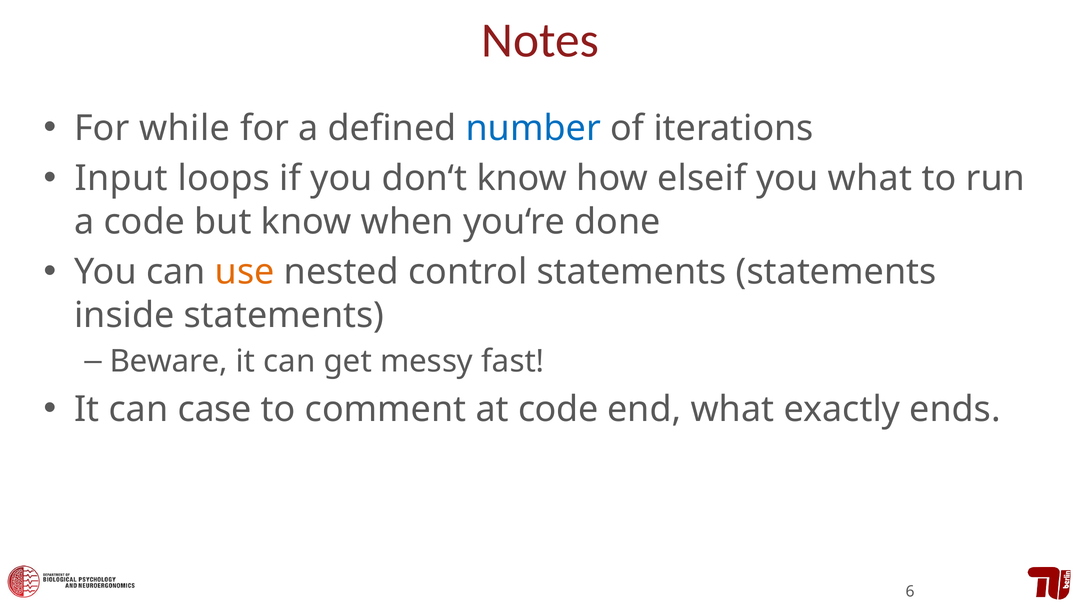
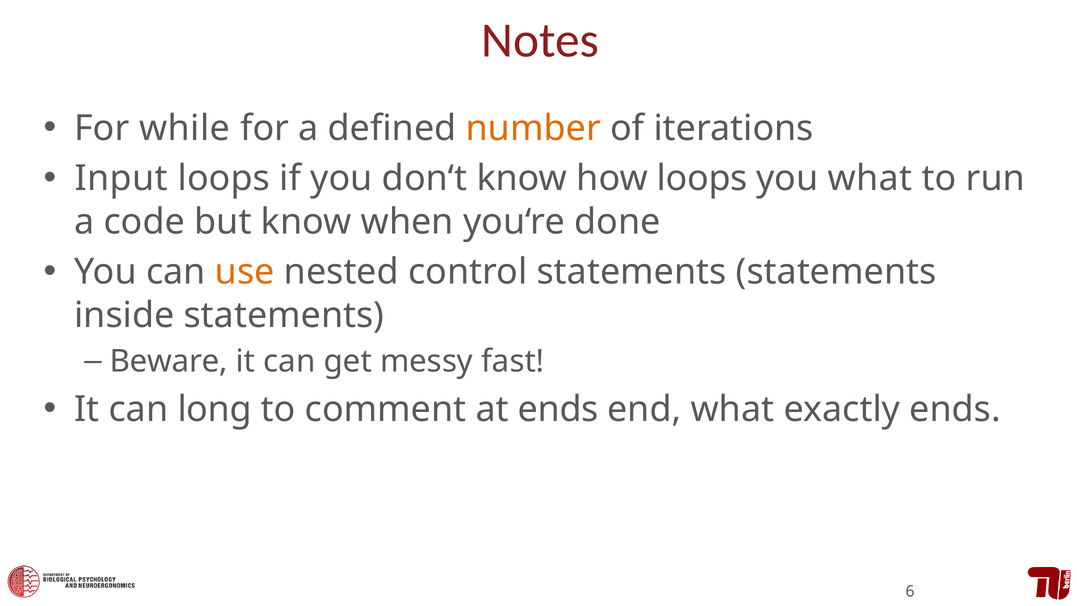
number colour: blue -> orange (533, 128)
how elseif: elseif -> loops (702, 179)
case: case -> long (215, 409)
at code: code -> ends (558, 409)
